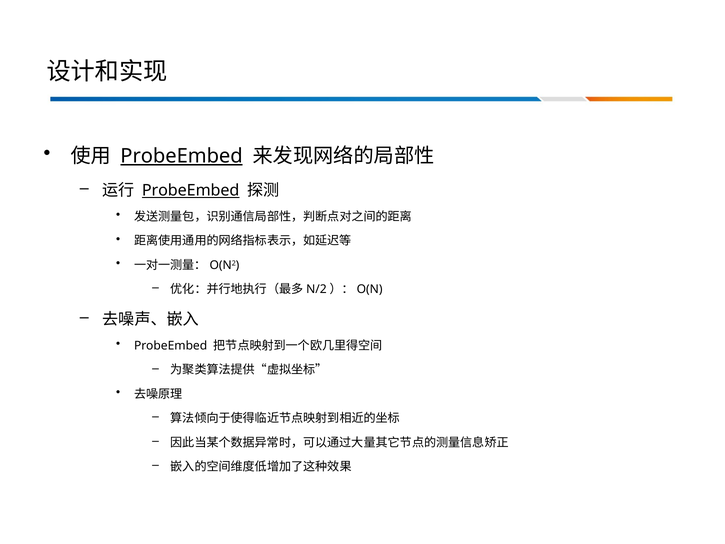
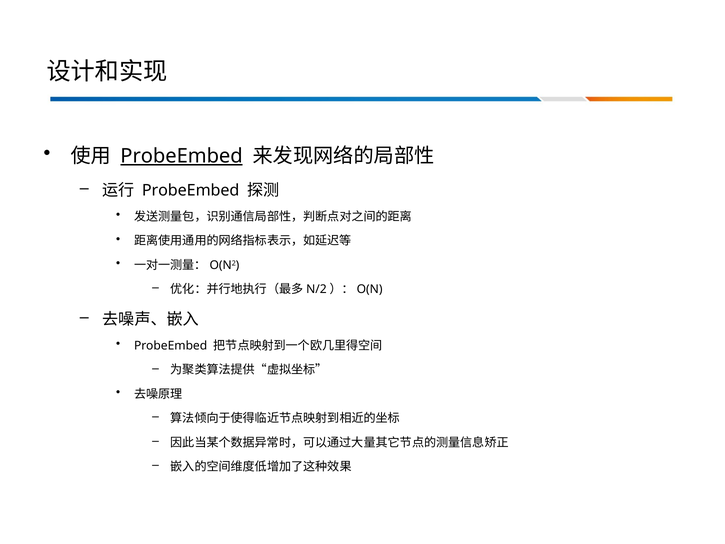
ProbeEmbed underline: present -> none (191, 190)
